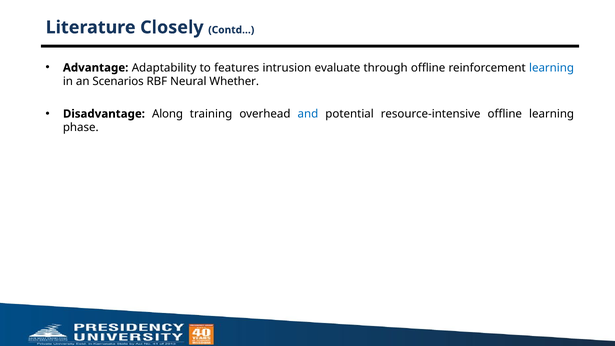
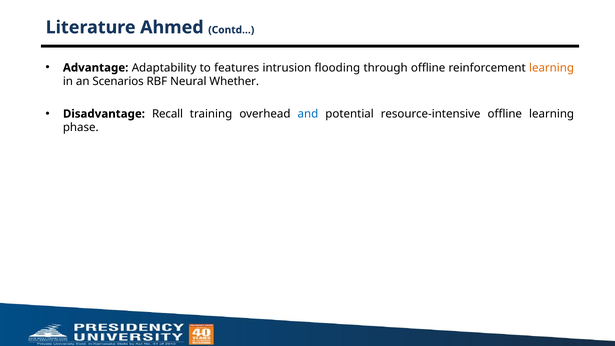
Closely: Closely -> Ahmed (172, 27)
evaluate: evaluate -> flooding (337, 68)
learning colour: blue -> orange (552, 68)
Along: Along -> Recall (168, 114)
